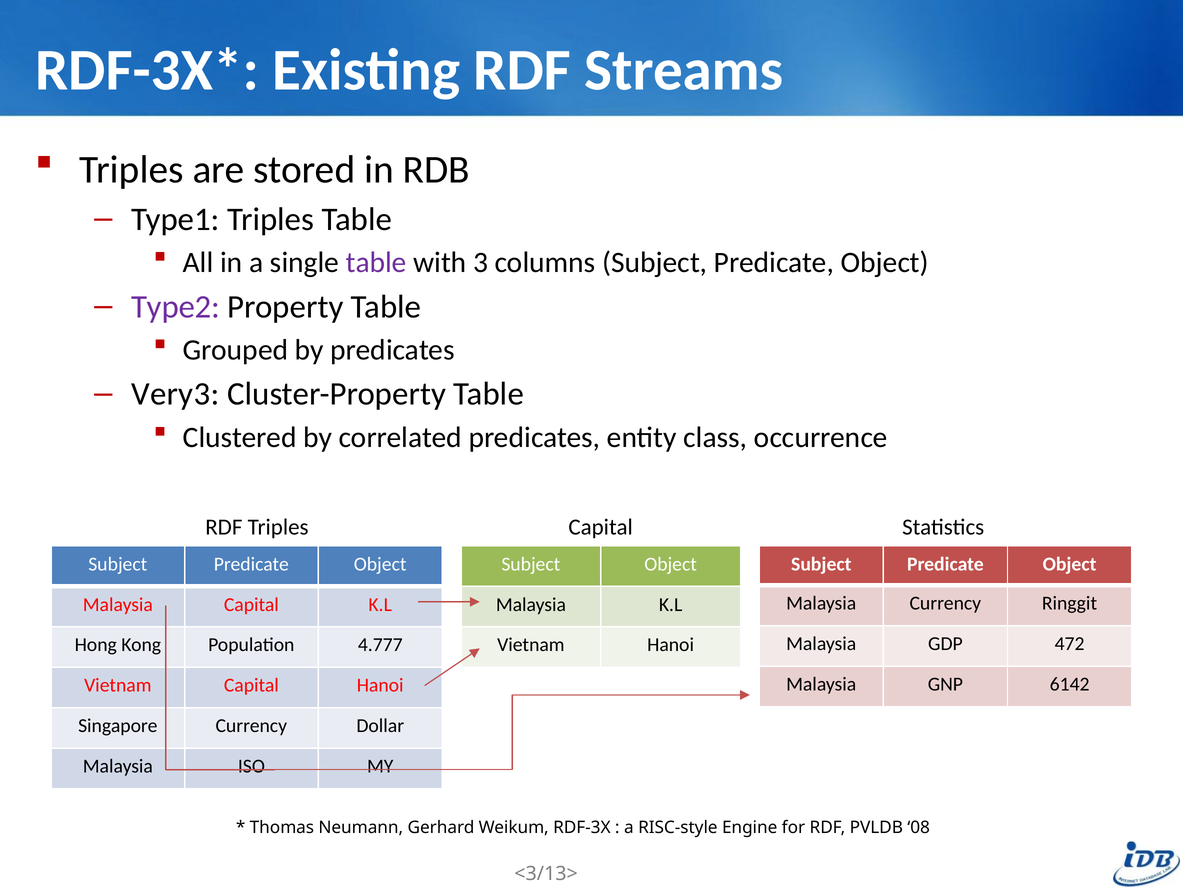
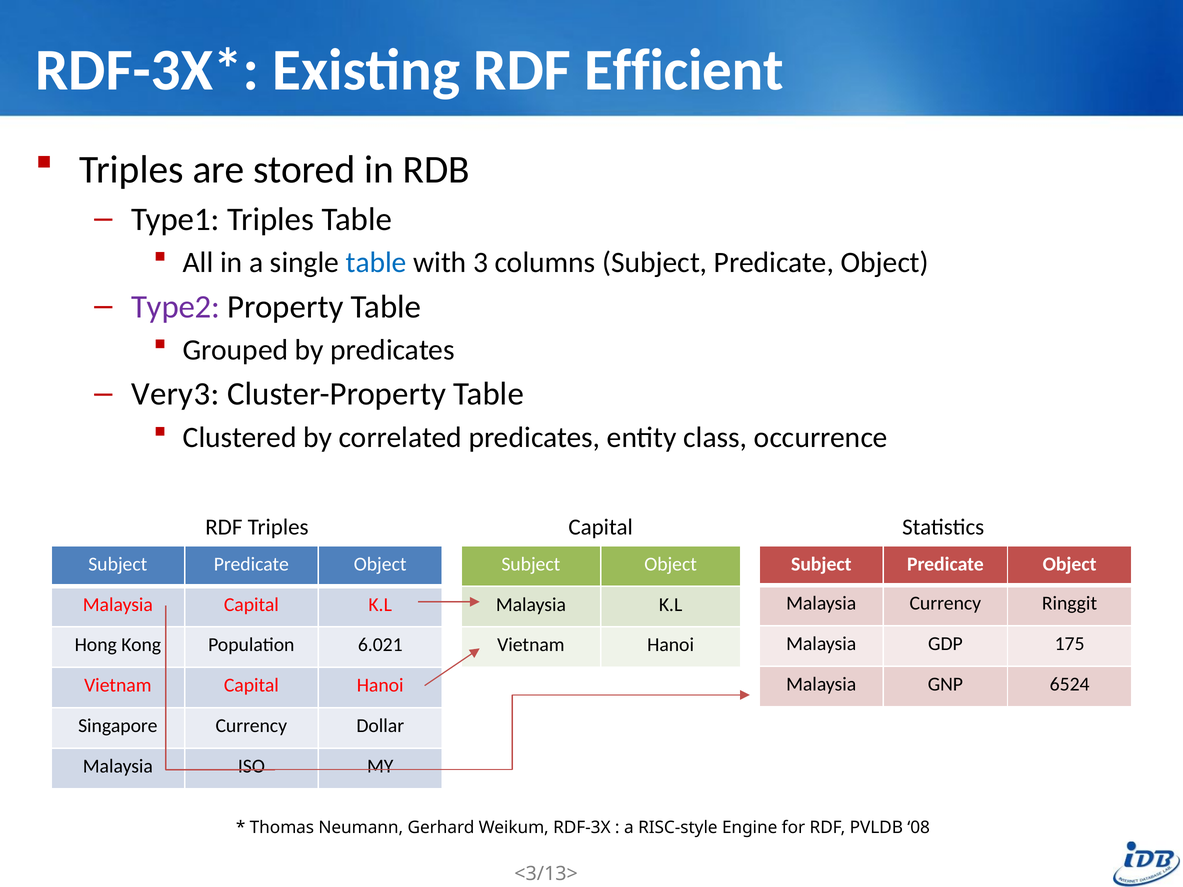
Streams: Streams -> Efficient (684, 70)
table colour: purple -> blue (376, 263)
472: 472 -> 175 (1070, 644)
4.777: 4.777 -> 6.021 (380, 645)
6142: 6142 -> 6524 (1070, 684)
